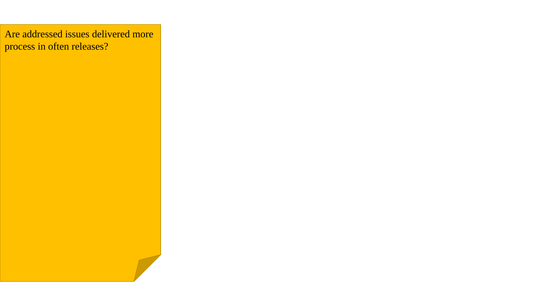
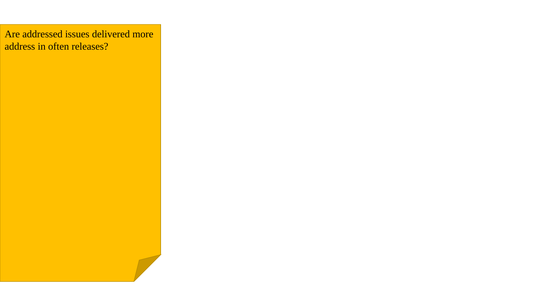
process: process -> address (20, 47)
